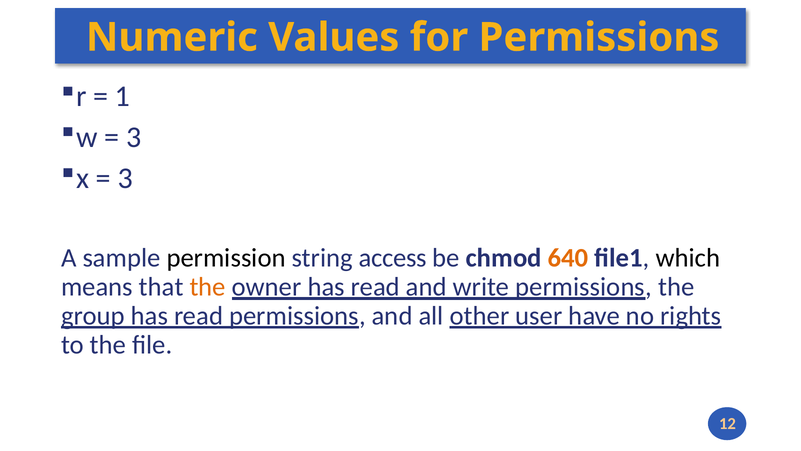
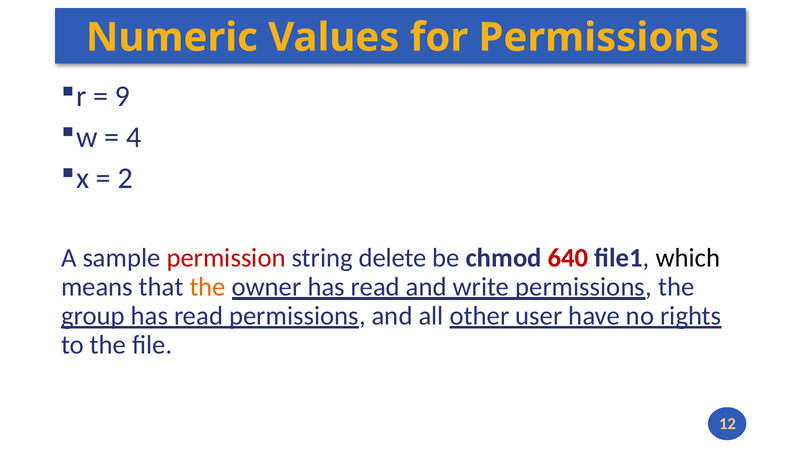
1: 1 -> 9 (123, 96)
3: 3 -> 4 (134, 137)
3: 3 -> 2 (125, 178)
permission colour: black -> red (226, 258)
access: access -> delete (393, 258)
640 colour: orange -> red (568, 258)
